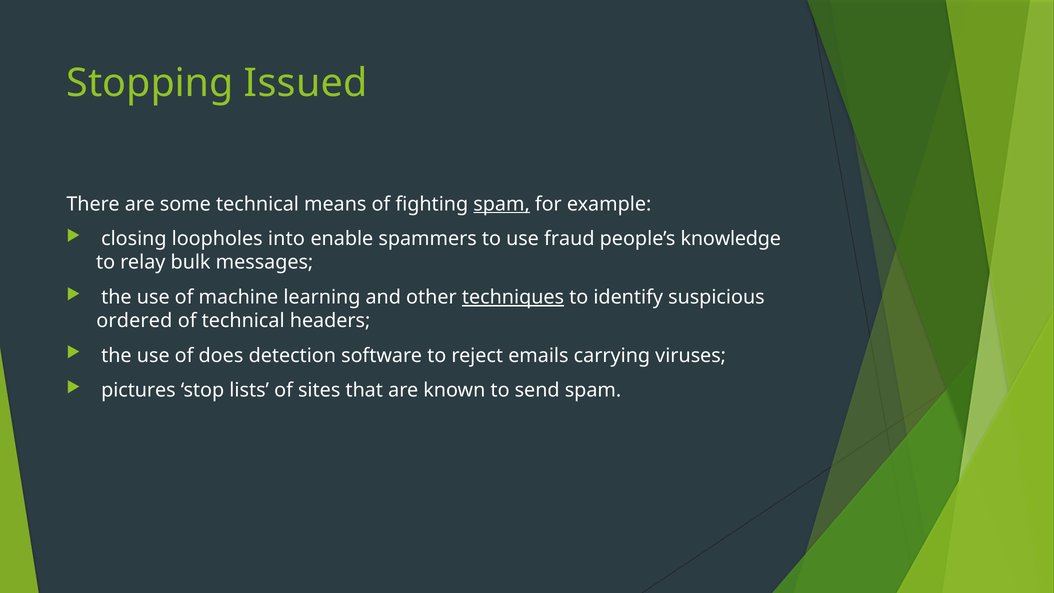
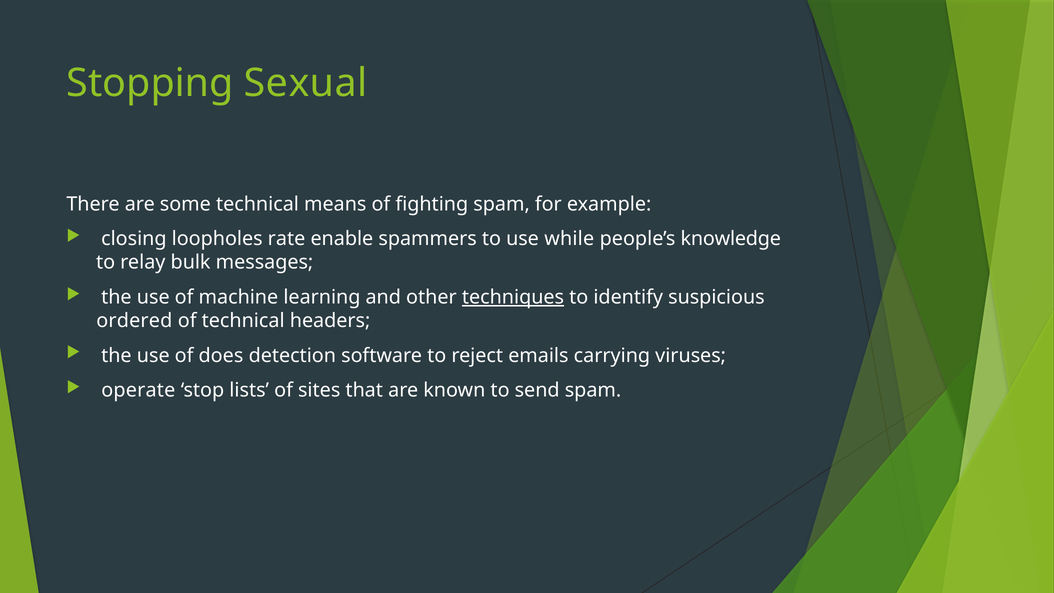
Issued: Issued -> Sexual (306, 83)
spam underline: present -> none (502, 204)
into: into -> rate (287, 239)
fraud: fraud -> while (569, 239)
pictures: pictures -> operate (138, 390)
